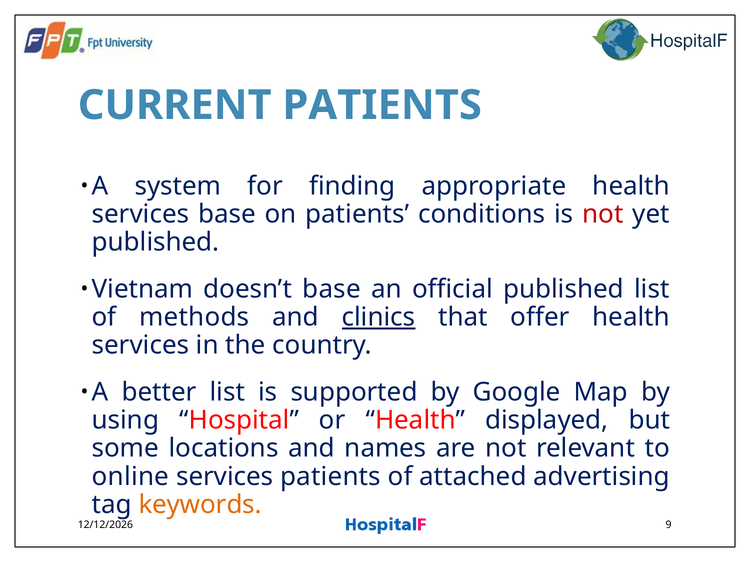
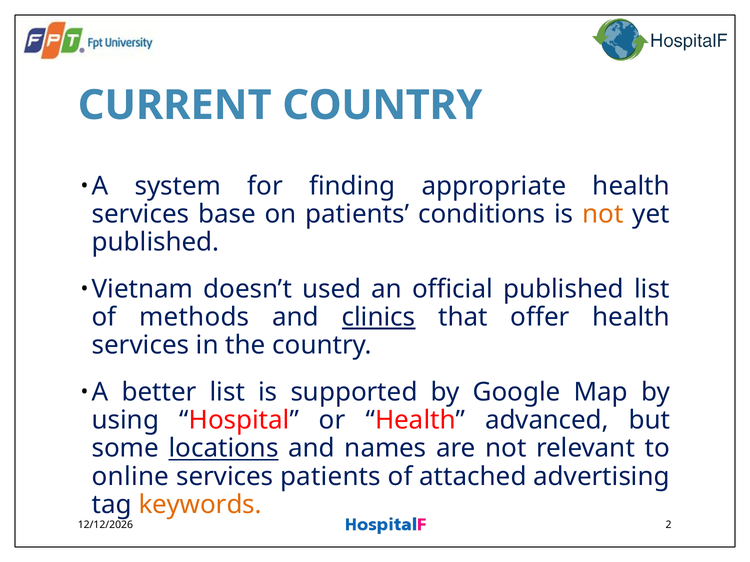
CURRENT PATIENTS: PATIENTS -> COUNTRY (382, 105)
not colour: red -> orange (603, 215)
doesn’t base: base -> used (332, 289)
displayed: displayed -> advanced (547, 421)
locations underline: none -> present (224, 449)
9: 9 -> 2 (669, 525)
